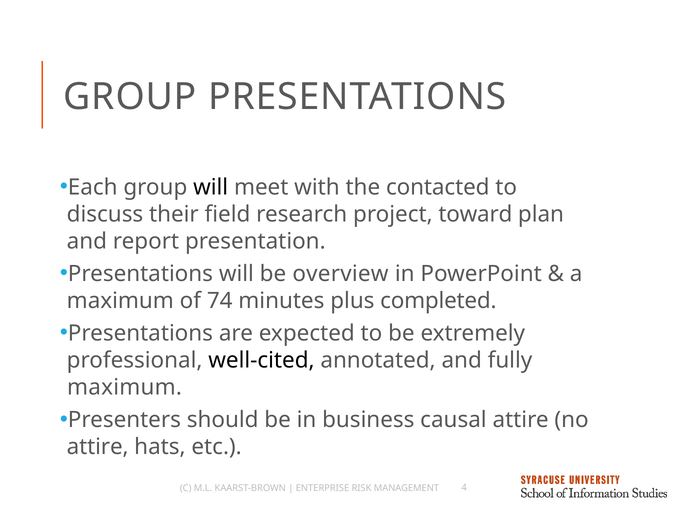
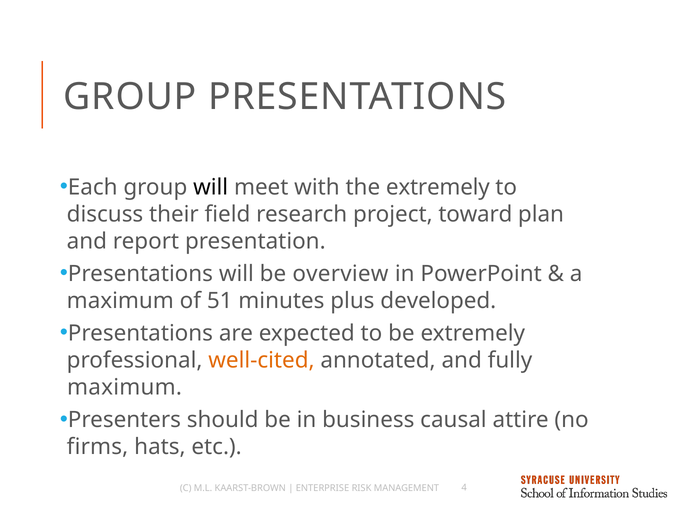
the contacted: contacted -> extremely (438, 187)
74: 74 -> 51 (220, 300)
completed: completed -> developed (438, 300)
well-cited colour: black -> orange (261, 360)
attire: attire -> firms (98, 446)
